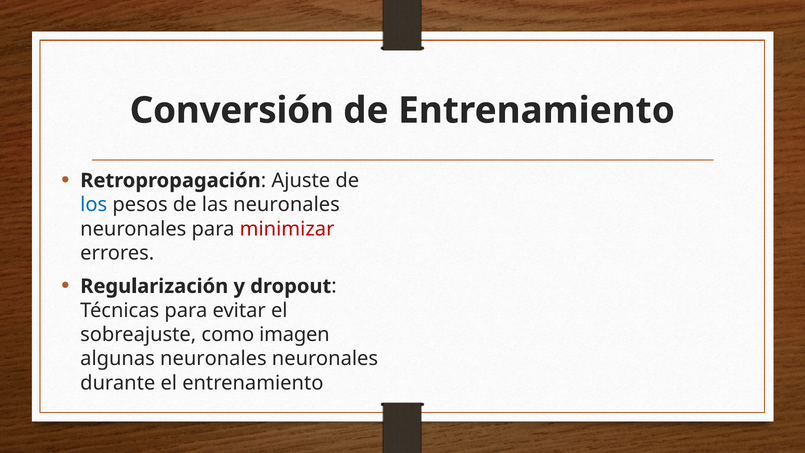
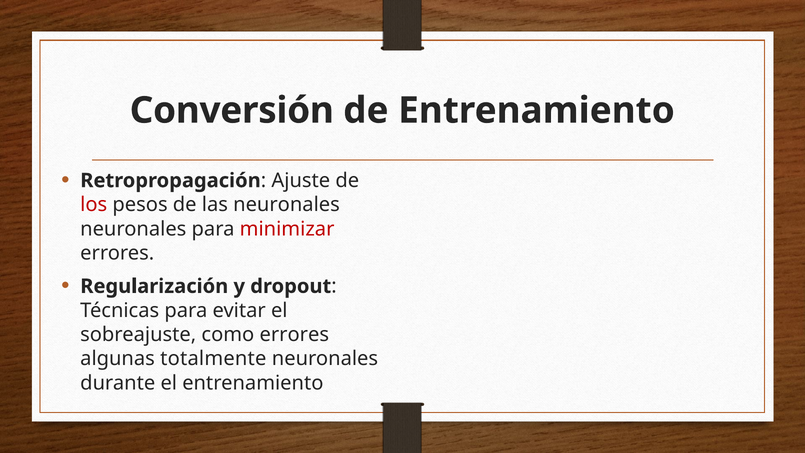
los colour: blue -> red (94, 205)
como imagen: imagen -> errores (294, 334)
algunas neuronales: neuronales -> totalmente (213, 359)
